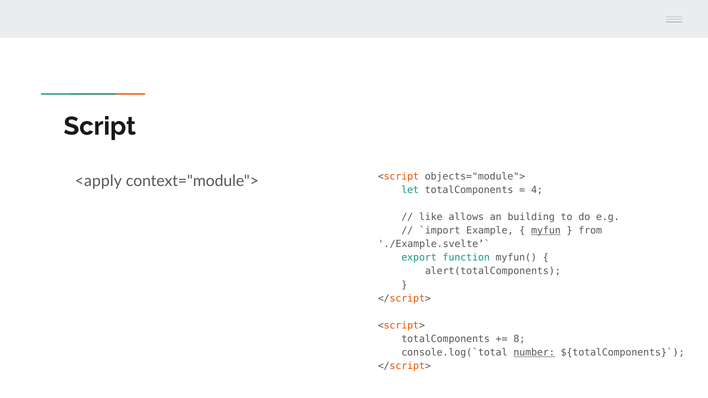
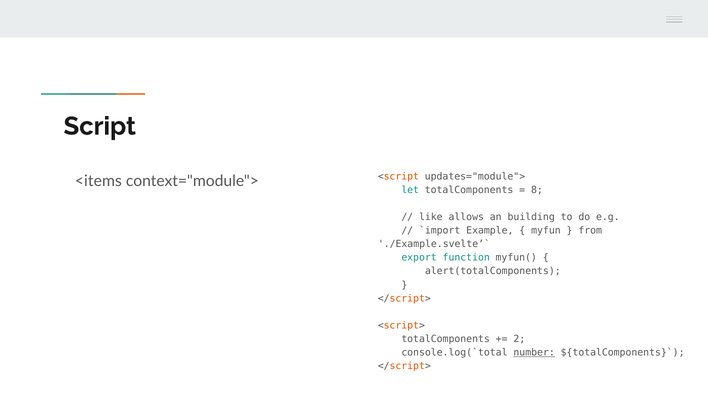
<apply: <apply -> <items (98, 181)
objects="module">: objects="module"> -> updates="module"> (475, 176)
4: 4 -> 8 (537, 190)
myfun underline: present -> none (546, 231)
8: 8 -> 2 (519, 339)
